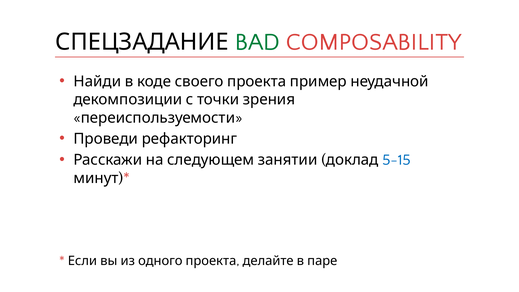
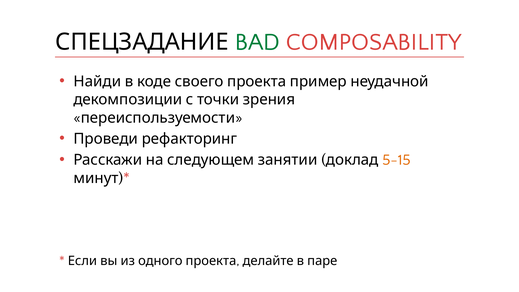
5-15 colour: blue -> orange (396, 160)
